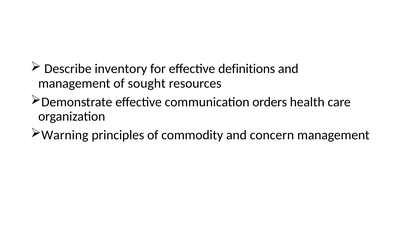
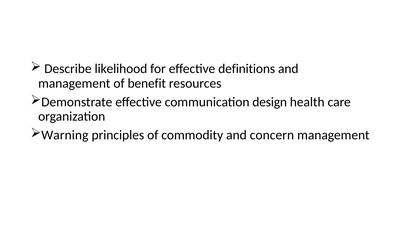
inventory: inventory -> likelihood (121, 69)
sought: sought -> benefit (147, 83)
orders: orders -> design (270, 102)
